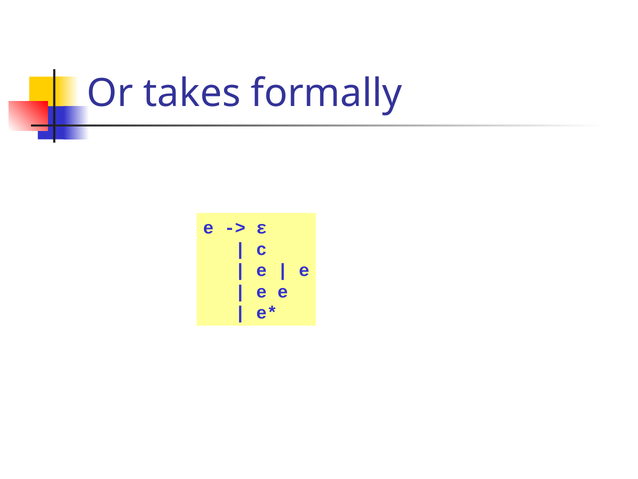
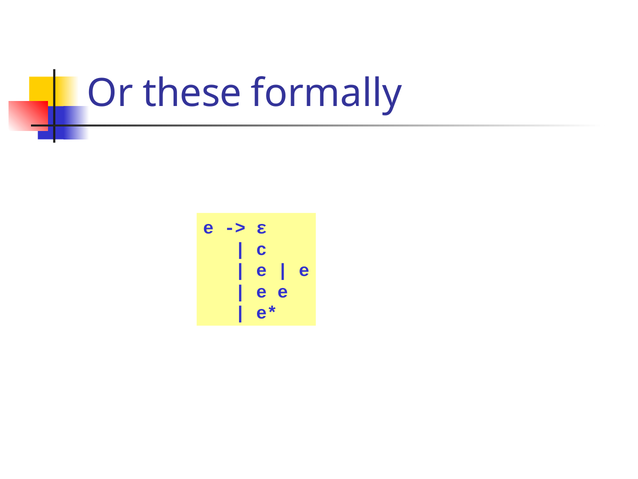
takes: takes -> these (192, 93)
